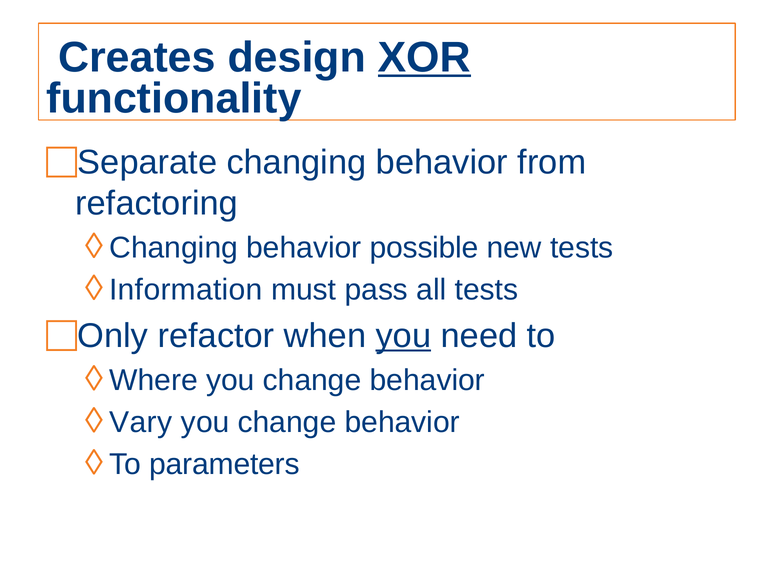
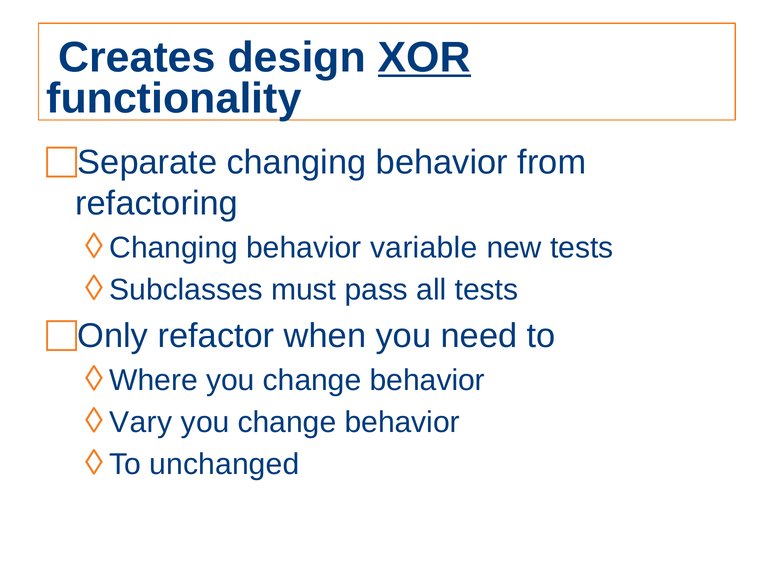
possible: possible -> variable (424, 248)
Information: Information -> Subclasses (186, 290)
you underline: present -> none (403, 336)
parameters: parameters -> unchanged (224, 465)
